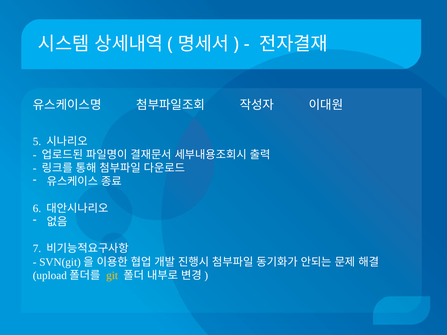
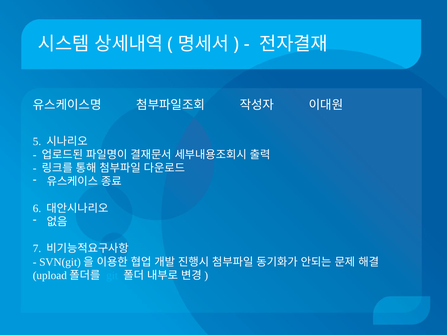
git colour: yellow -> light blue (112, 276)
